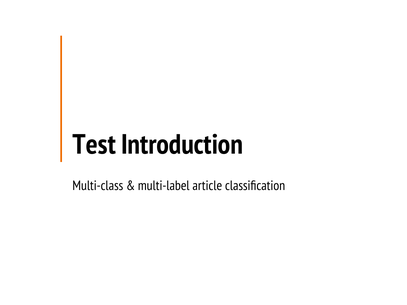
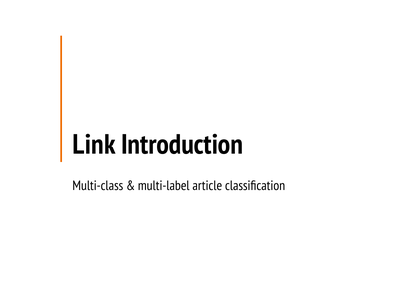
Test: Test -> Link (94, 145)
